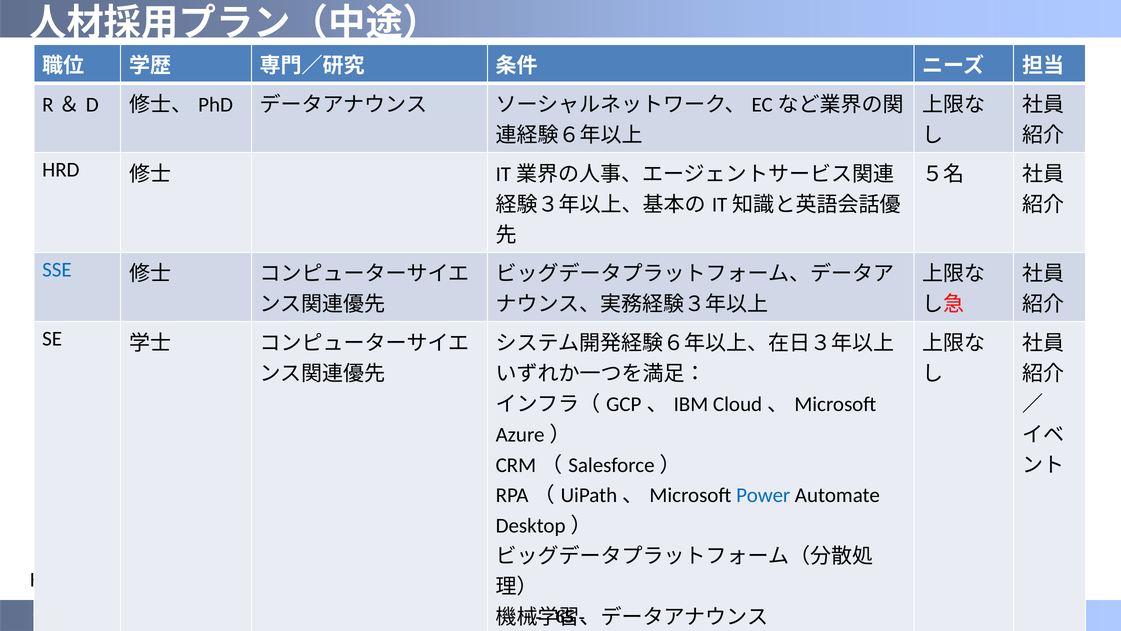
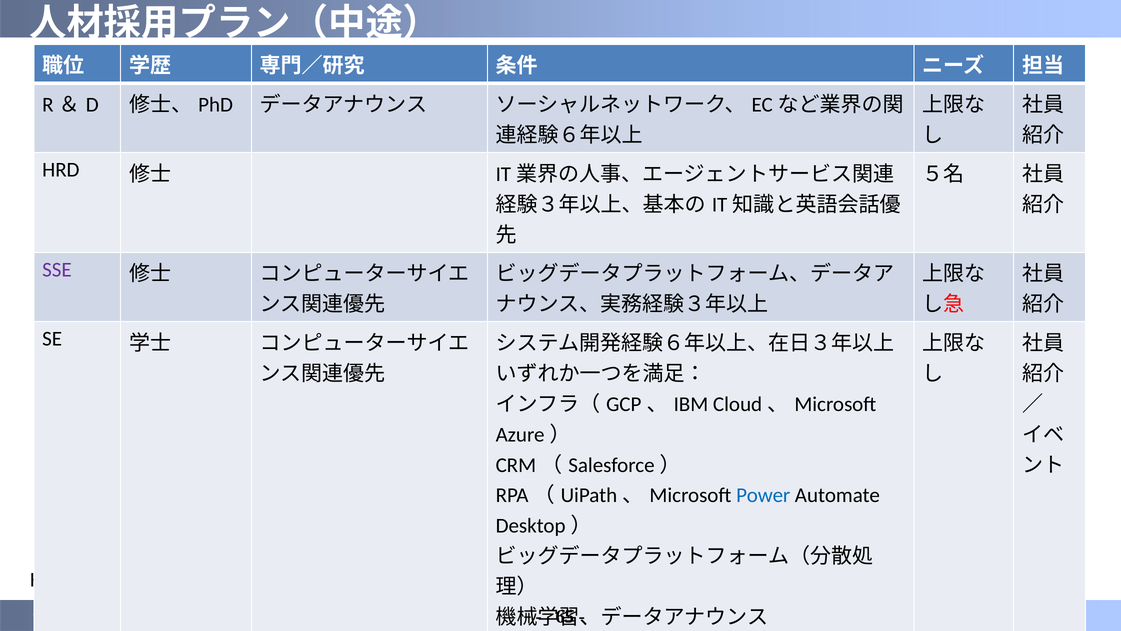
SSE colour: blue -> purple (57, 269)
